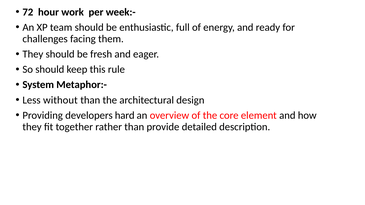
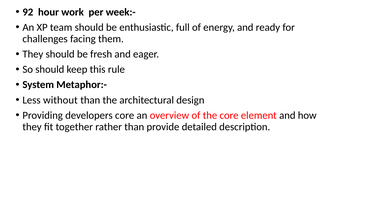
72: 72 -> 92 (28, 12)
developers hard: hard -> core (125, 115)
